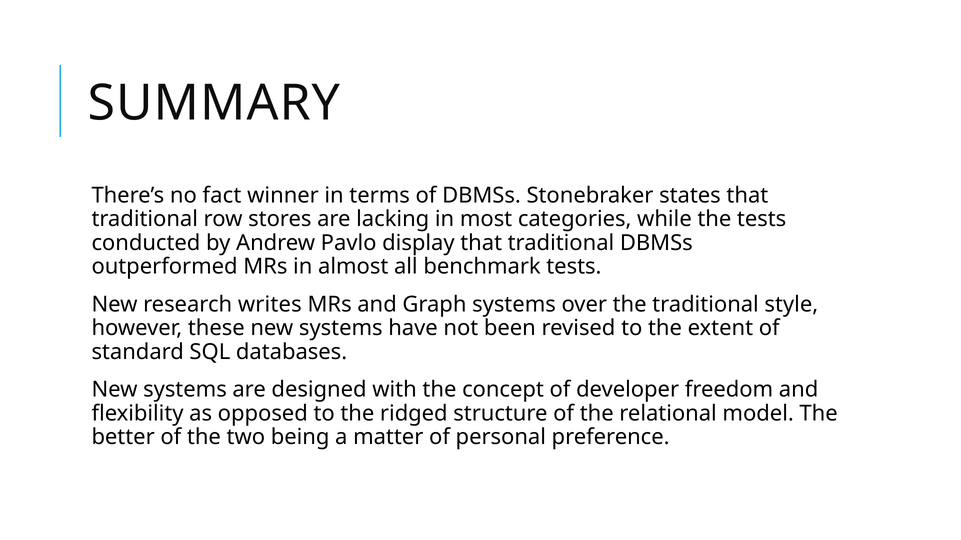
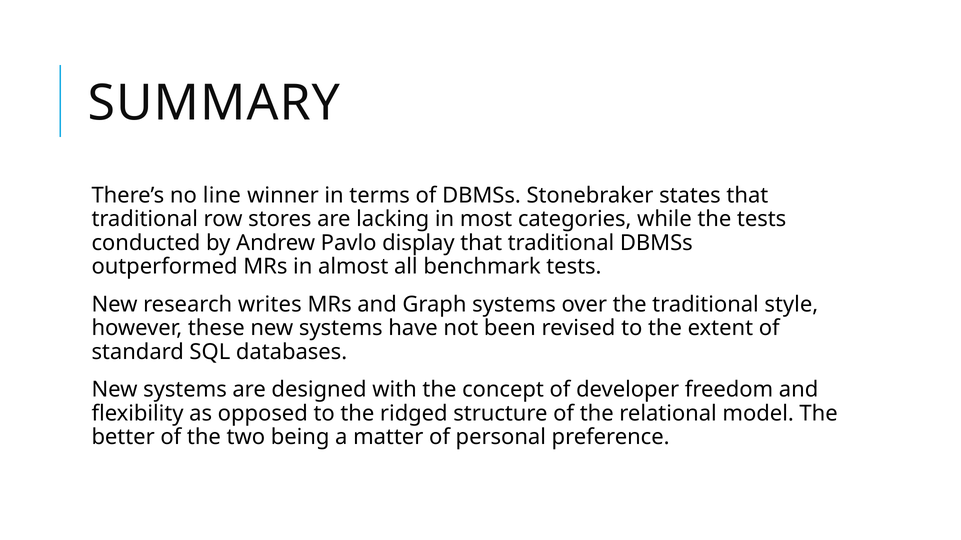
fact: fact -> line (222, 196)
